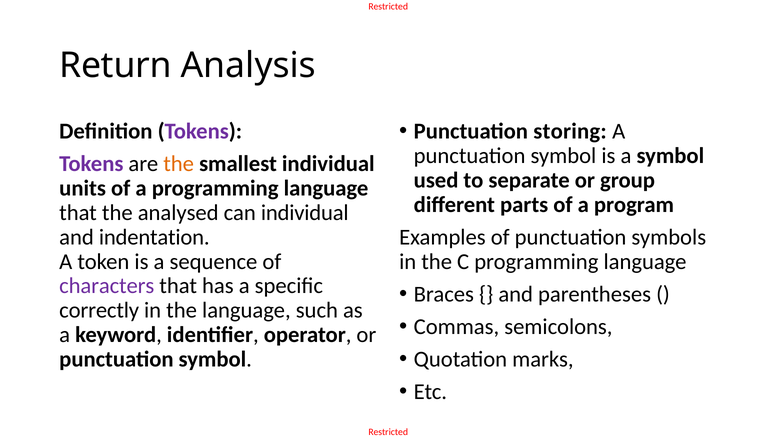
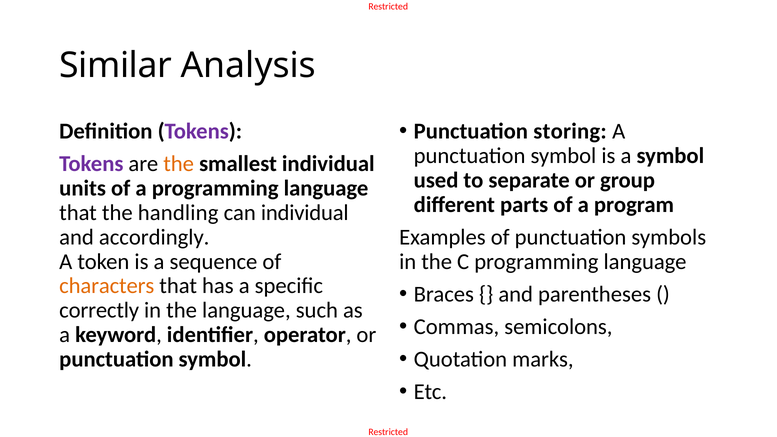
Return: Return -> Similar (116, 65)
analysed: analysed -> handling (178, 213)
indentation: indentation -> accordingly (154, 237)
characters colour: purple -> orange (107, 286)
